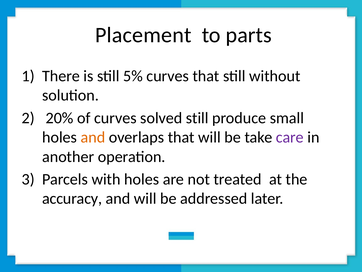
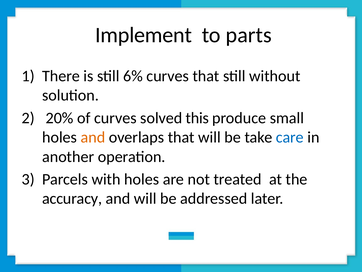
Placement: Placement -> Implement (143, 35)
5%: 5% -> 6% (133, 76)
solved still: still -> this (197, 118)
care colour: purple -> blue (290, 137)
